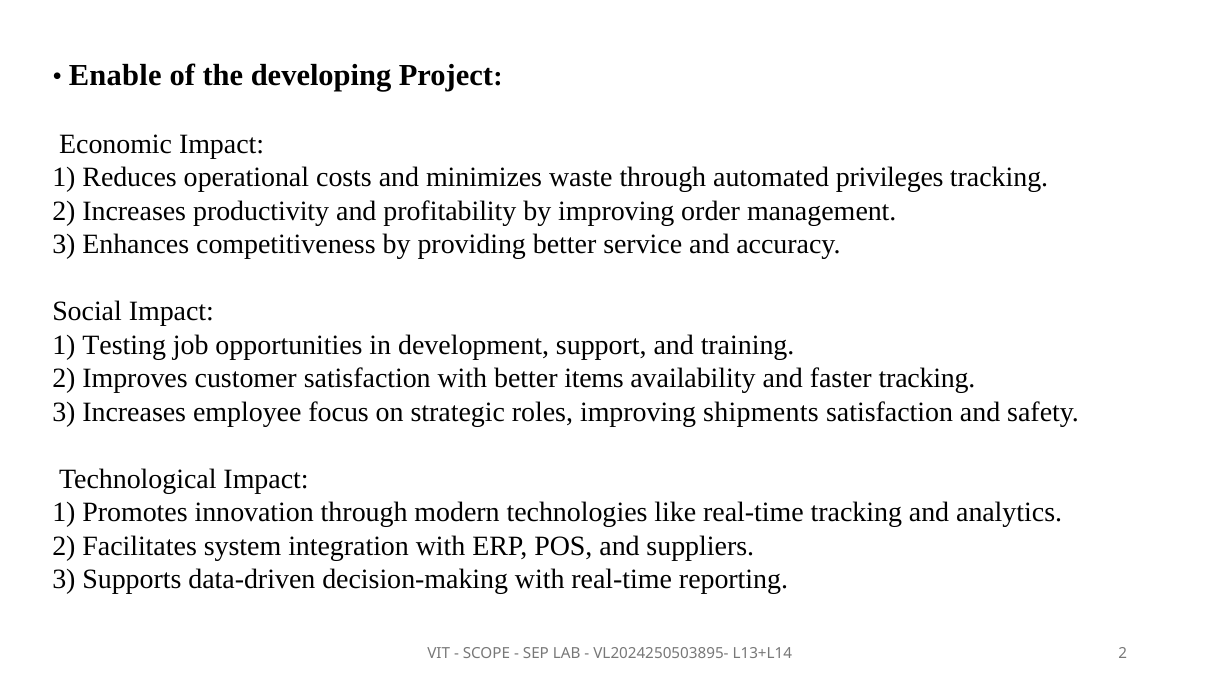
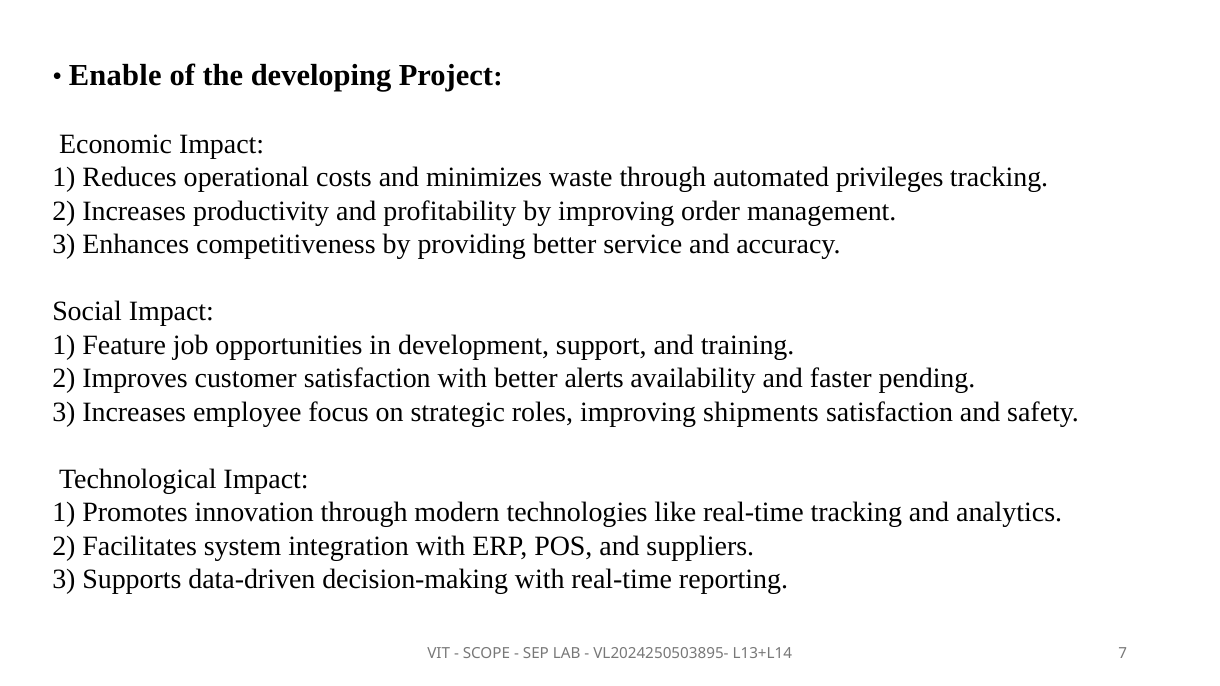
Testing: Testing -> Feature (124, 345)
items: items -> alerts (594, 379)
faster tracking: tracking -> pending (927, 379)
L13+L14 2: 2 -> 7 (1123, 654)
